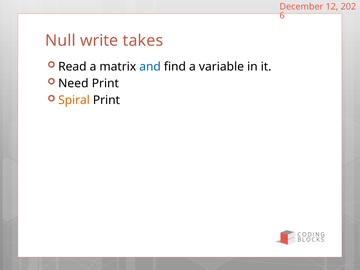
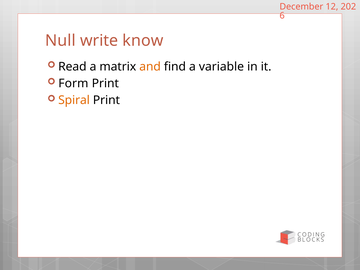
takes: takes -> know (143, 41)
and colour: blue -> orange (150, 67)
Need: Need -> Form (73, 83)
